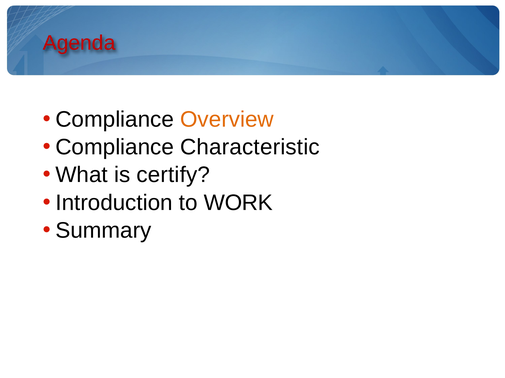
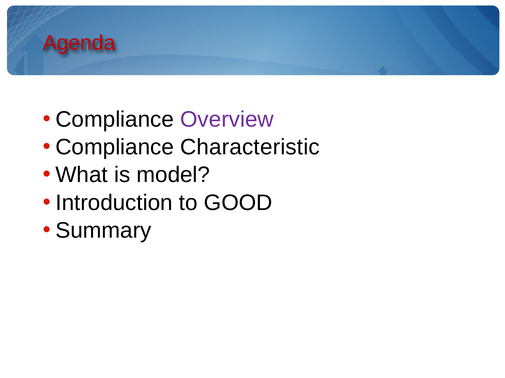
Overview colour: orange -> purple (227, 120)
certify: certify -> model (173, 175)
WORK: WORK -> GOOD (238, 203)
